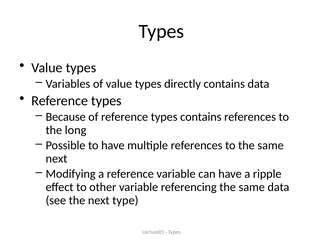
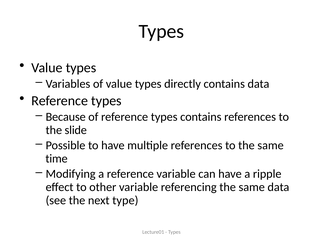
long: long -> slide (76, 130)
next: next -> time (57, 158)
